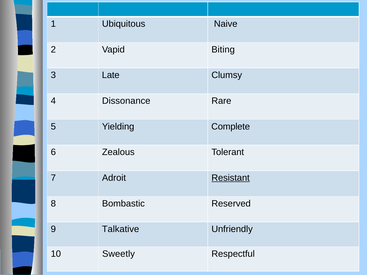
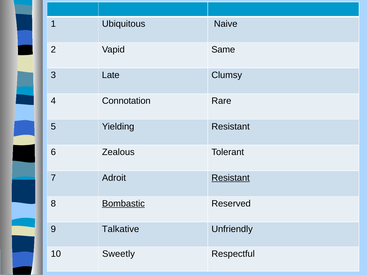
Biting: Biting -> Same (223, 50)
Dissonance: Dissonance -> Connotation (126, 101)
Yielding Complete: Complete -> Resistant (231, 127)
Bombastic underline: none -> present (123, 204)
